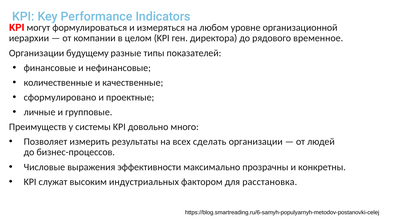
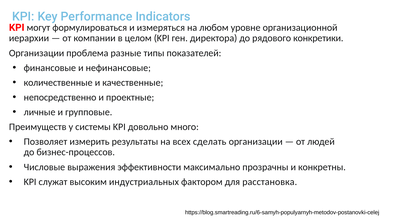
временное: временное -> конкретики (318, 38)
будущему: будущему -> проблема (87, 53)
сформулировано: сформулировано -> непосредственно (60, 97)
